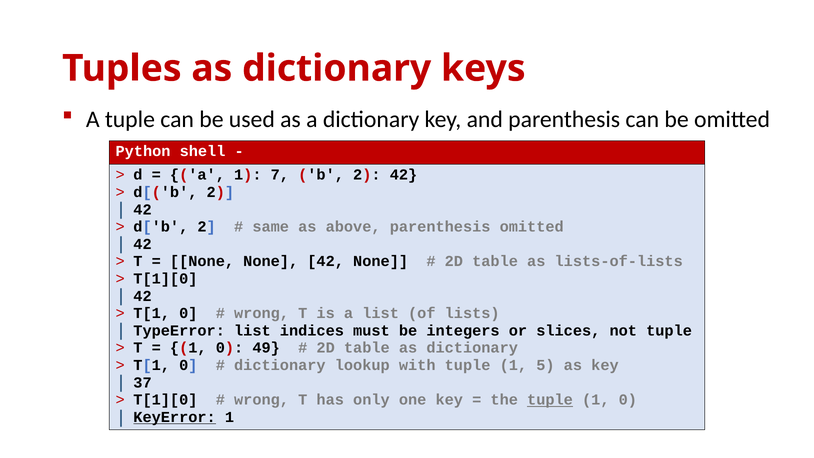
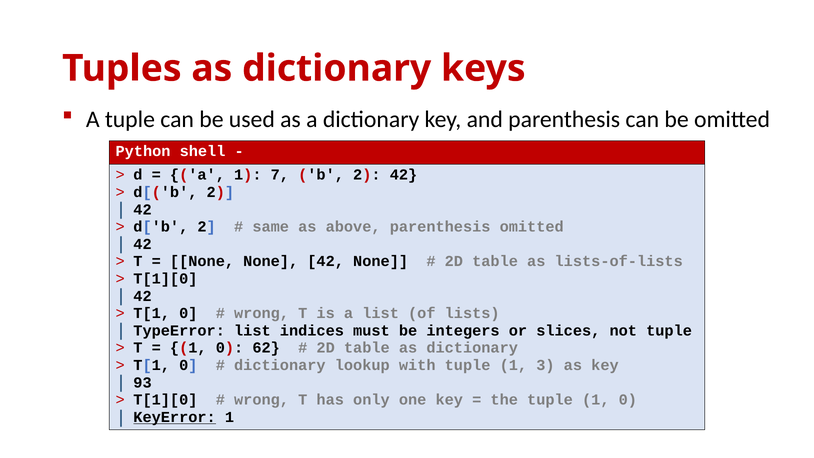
49: 49 -> 62 (266, 348)
5: 5 -> 3 (545, 365)
37: 37 -> 93 (143, 382)
tuple underline: present -> none (550, 400)
